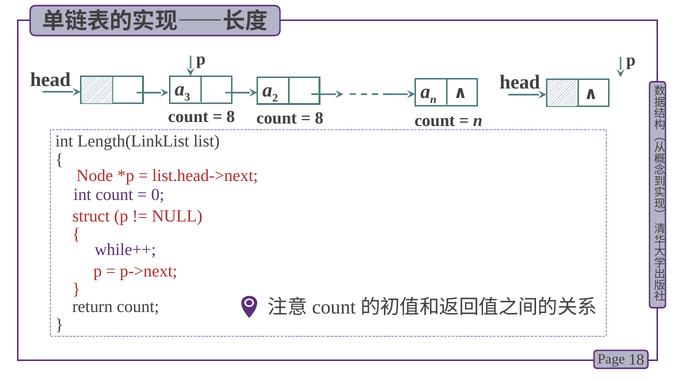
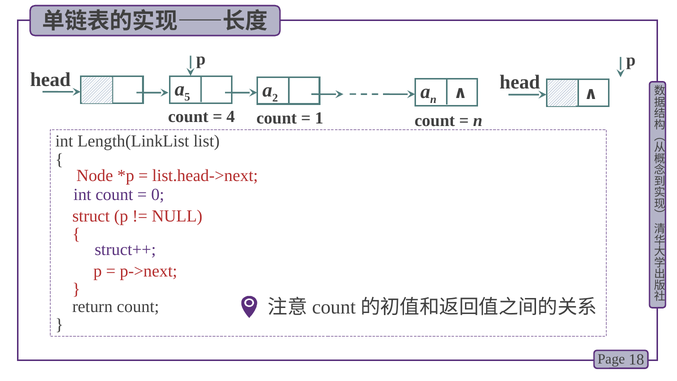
3: 3 -> 5 (187, 97)
8: 8 -> 4 (231, 117)
8: 8 -> 1 (319, 118)
while++: while++ -> struct++ (125, 250)
